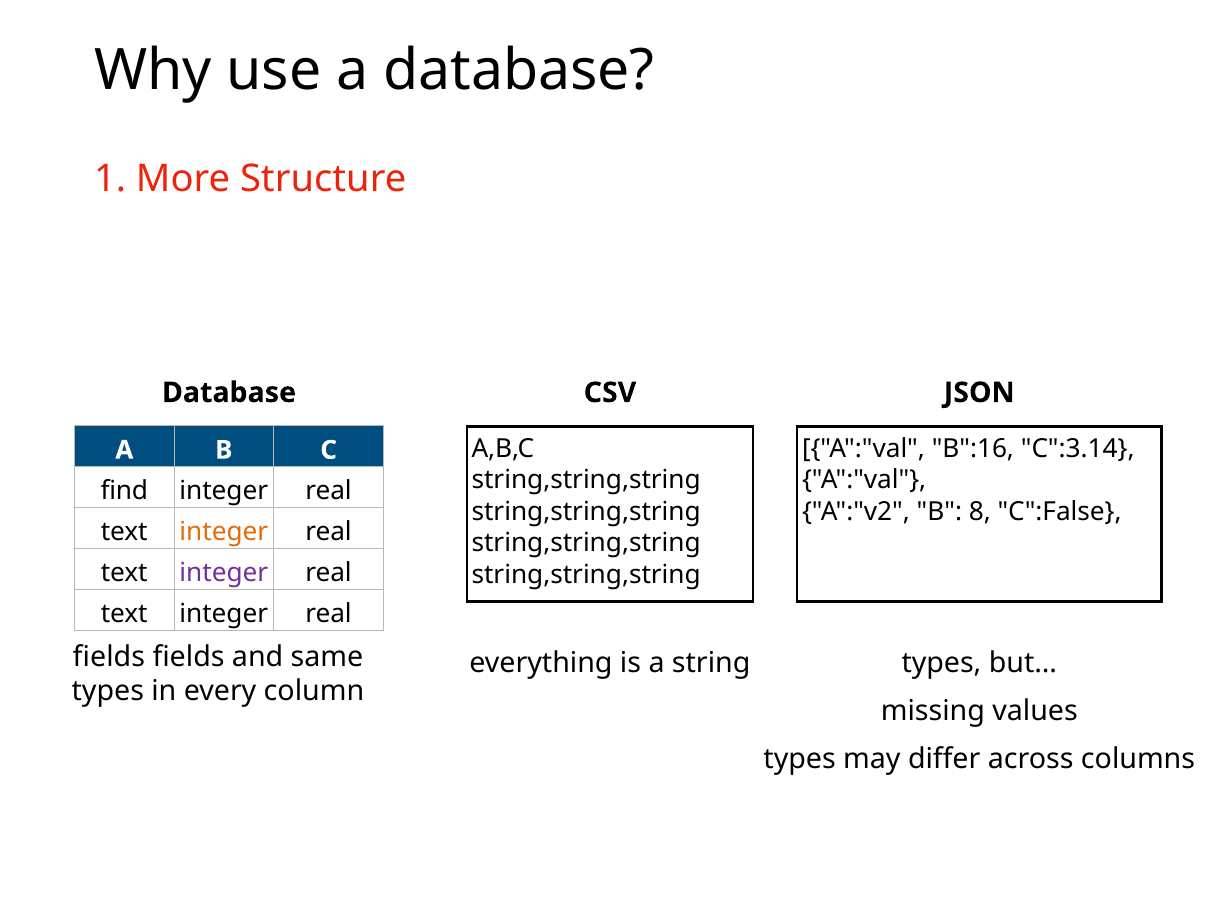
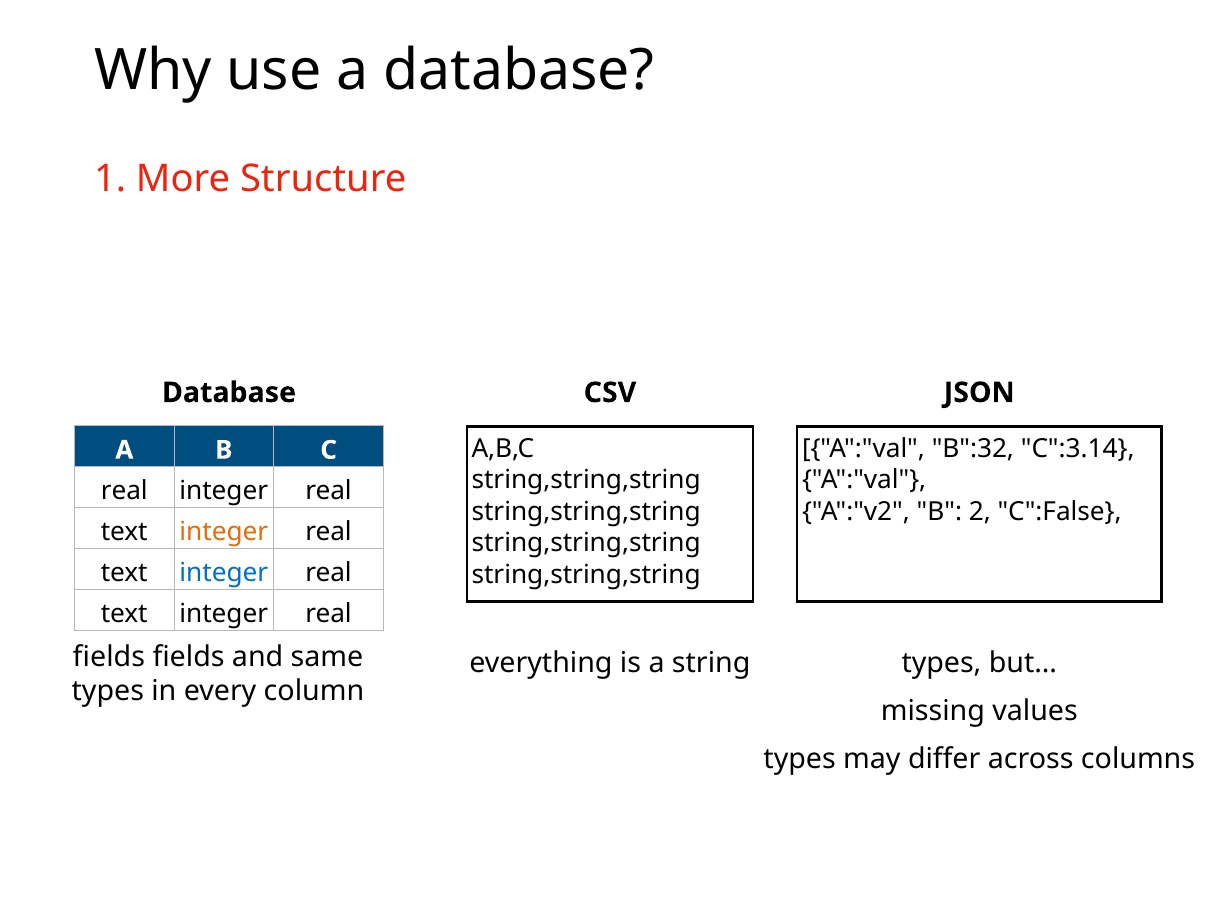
B":16: B":16 -> B":32 (973, 449)
find: find -> real (124, 491)
8: 8 -> 2 (980, 512)
integer colour: purple -> blue (224, 573)
